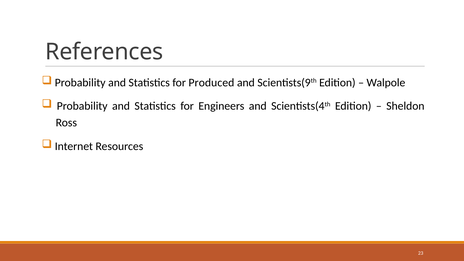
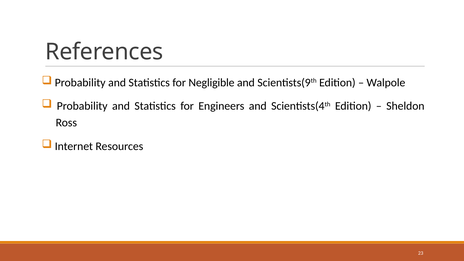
Produced: Produced -> Negligible (212, 83)
